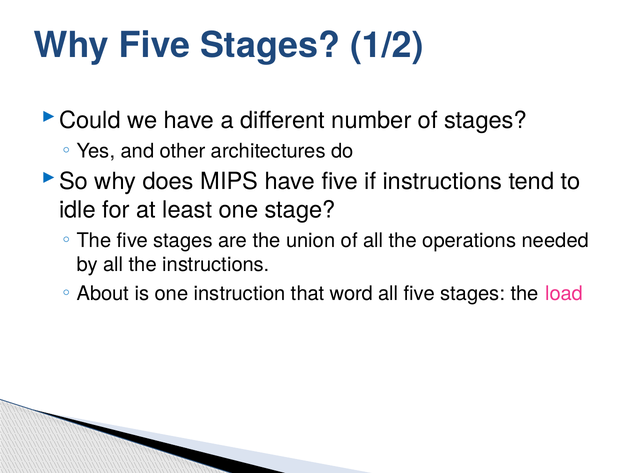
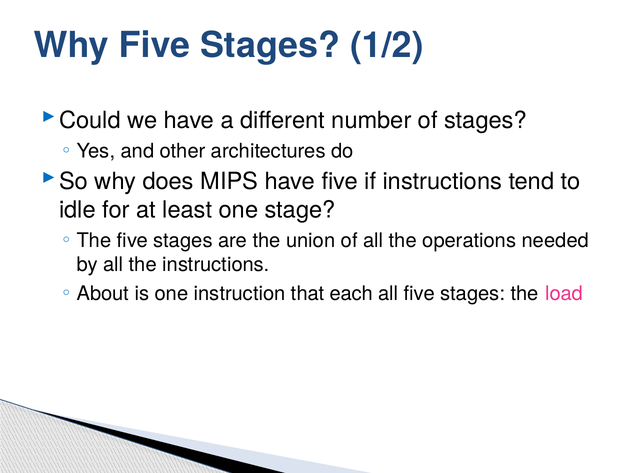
word: word -> each (351, 294)
